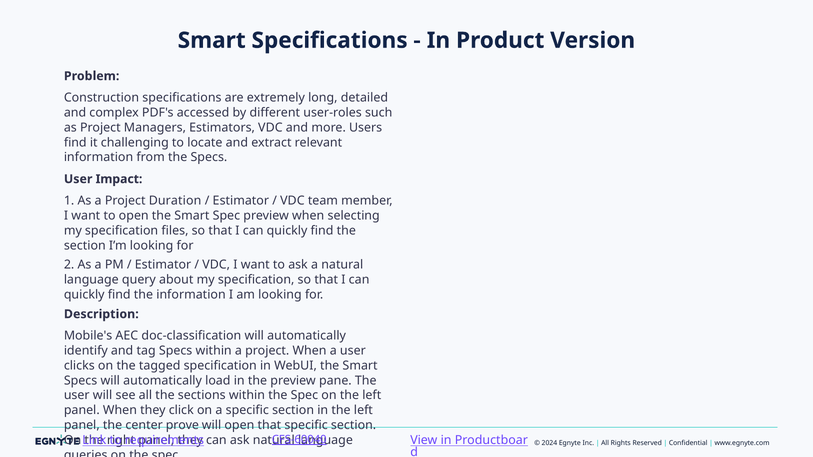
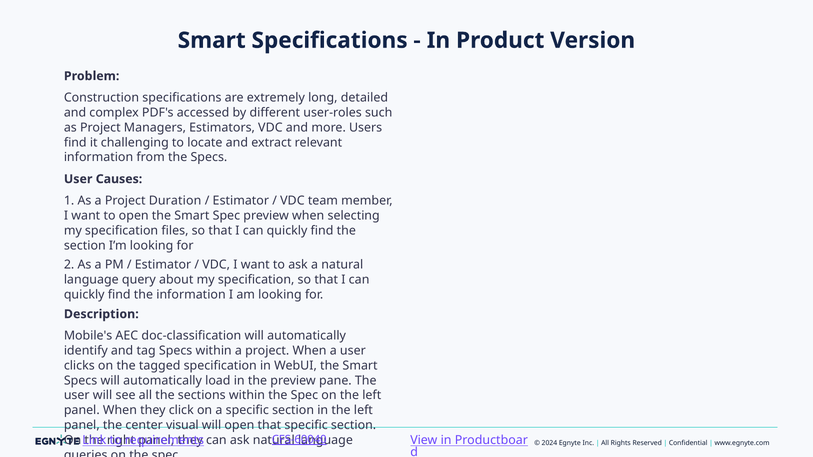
Impact: Impact -> Causes (119, 179)
prove: prove -> visual (182, 426)
